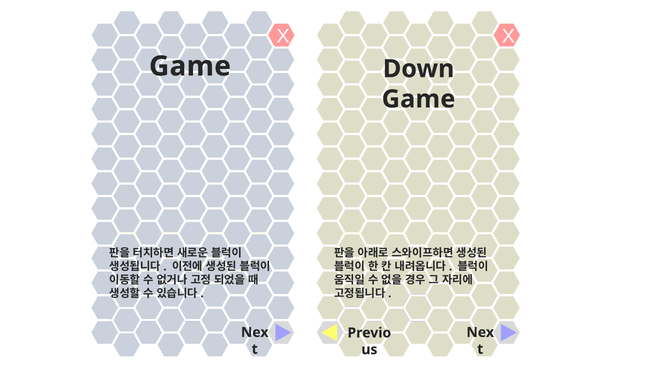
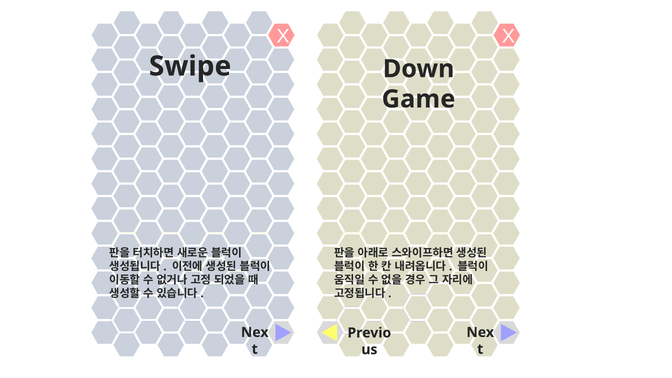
Game: Game -> Swipe (190, 66)
